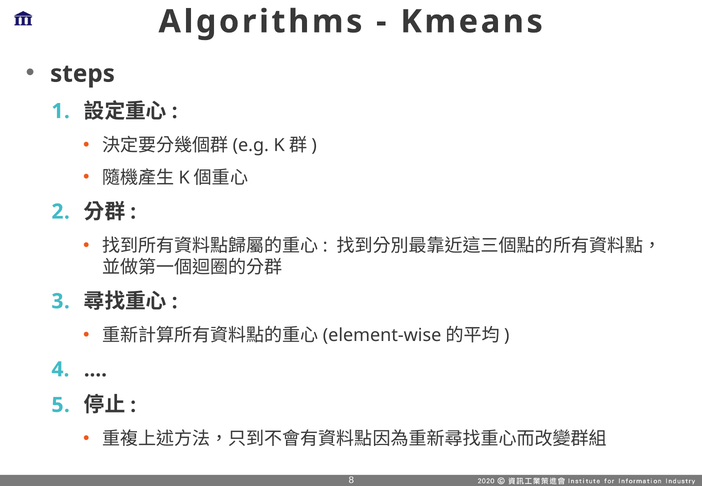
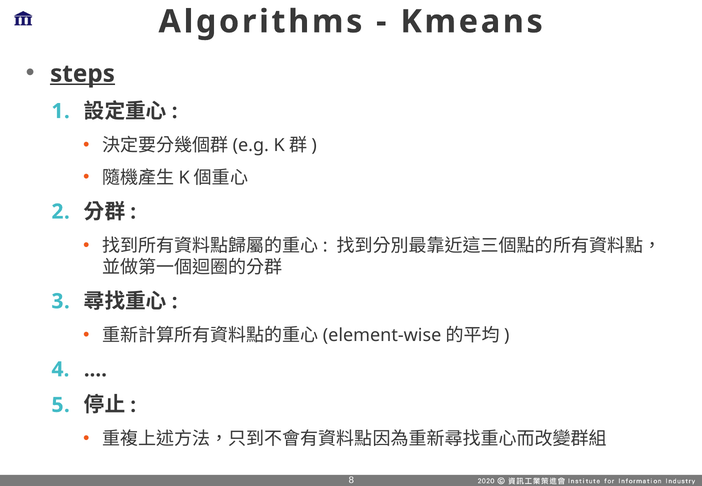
steps underline: none -> present (83, 74)
